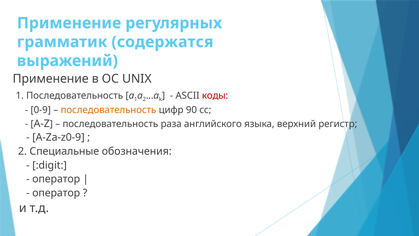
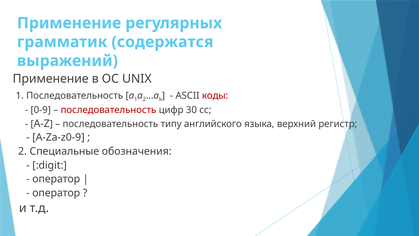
последовательность colour: orange -> red (108, 110)
90: 90 -> 30 (191, 110)
раза: раза -> типу (171, 124)
